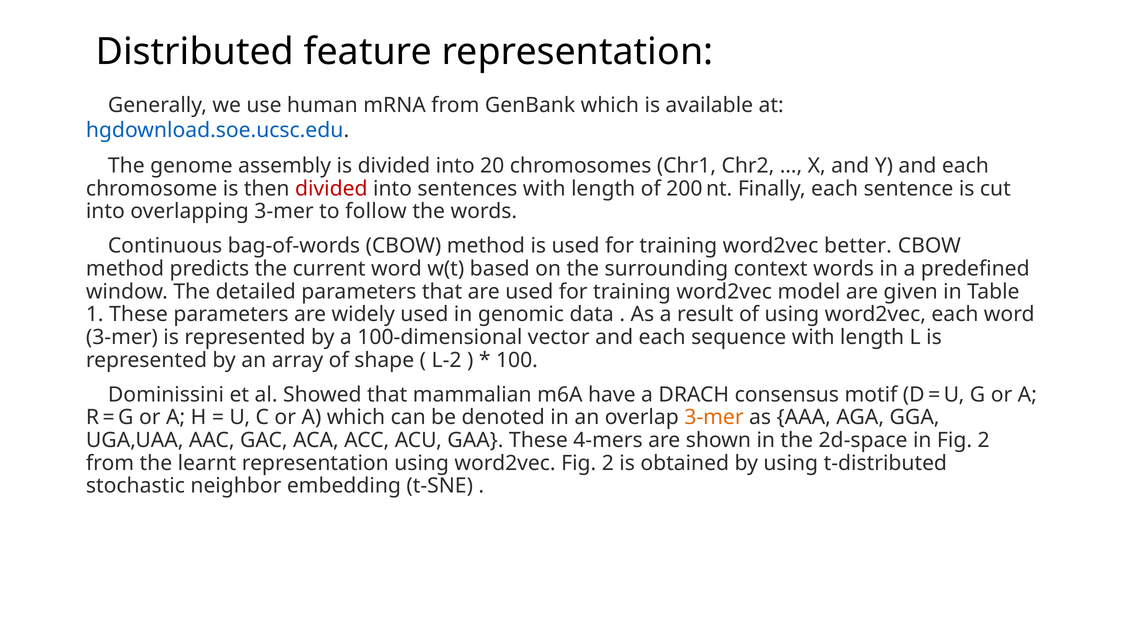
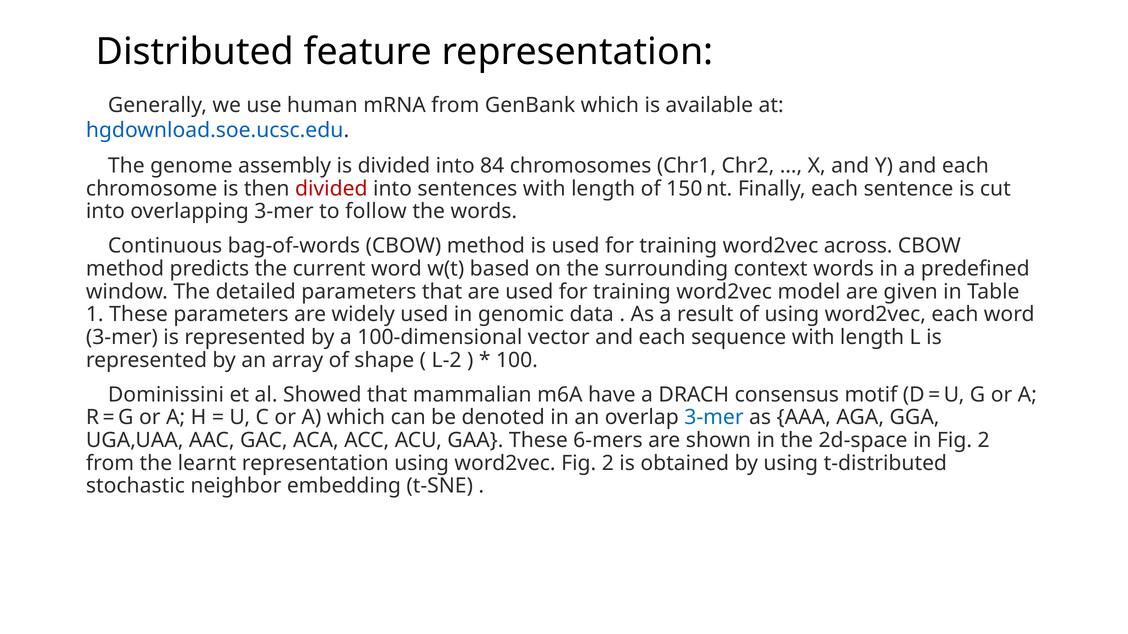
20: 20 -> 84 (492, 166)
200: 200 -> 150 (684, 189)
better: better -> across (858, 246)
3-mer colour: orange -> blue (714, 418)
4-mers: 4-mers -> 6-mers (608, 441)
